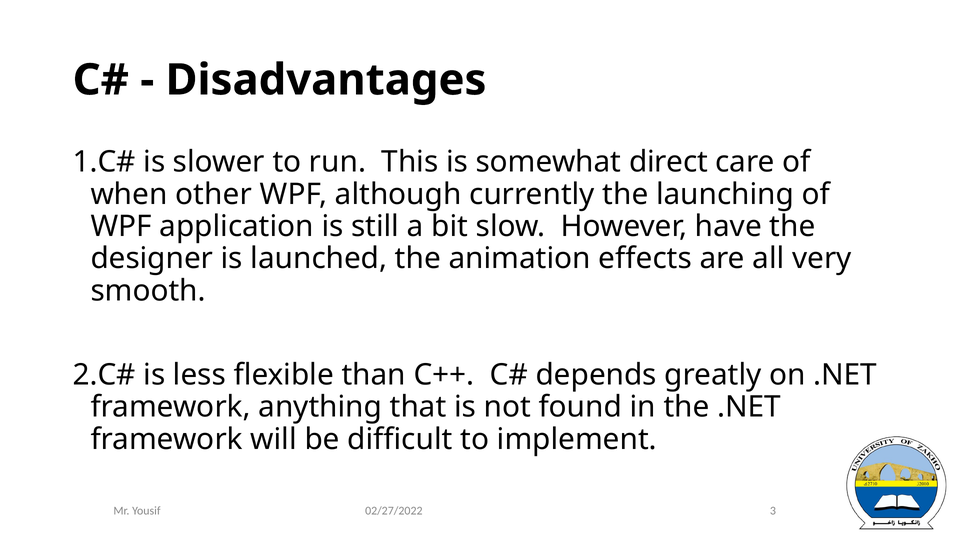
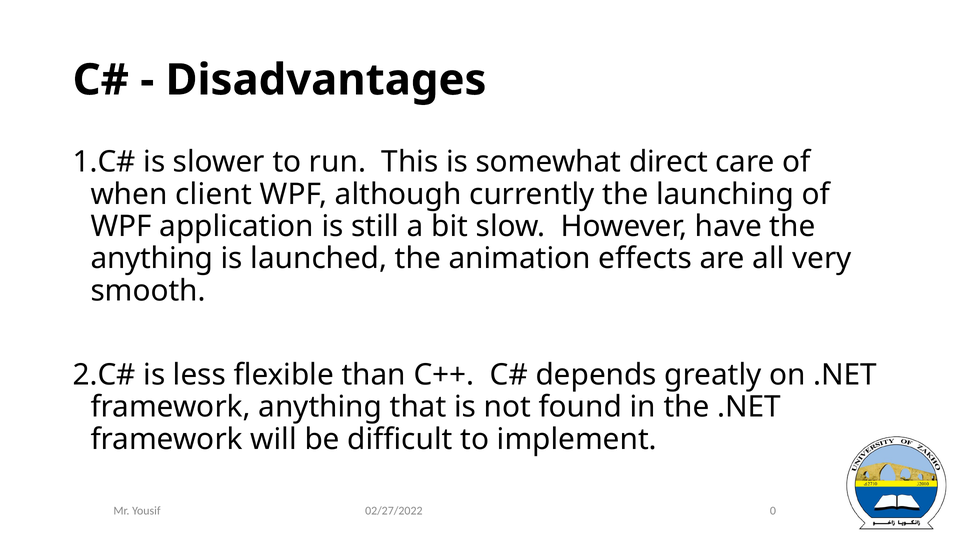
other: other -> client (214, 194)
designer: designer -> anything (152, 259)
3: 3 -> 0 (773, 511)
